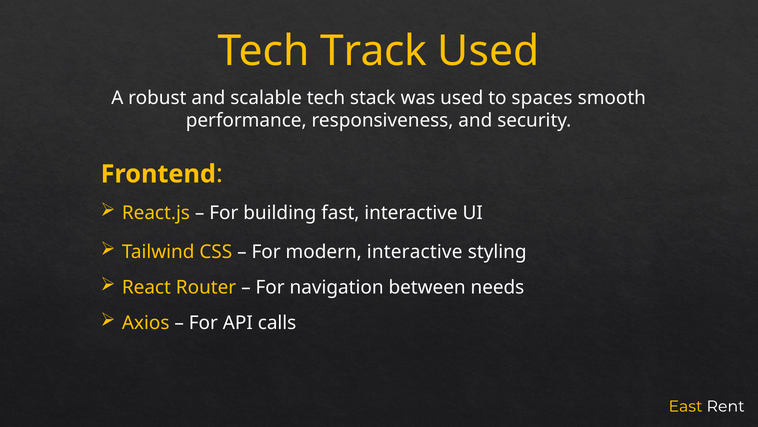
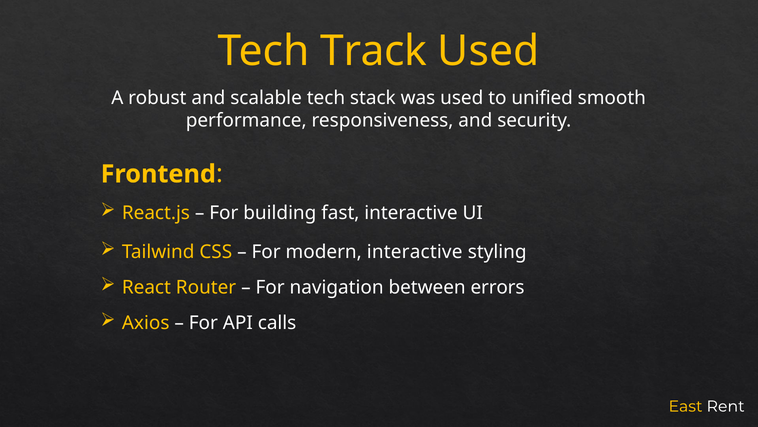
spaces: spaces -> unified (542, 98)
needs: needs -> errors (498, 287)
